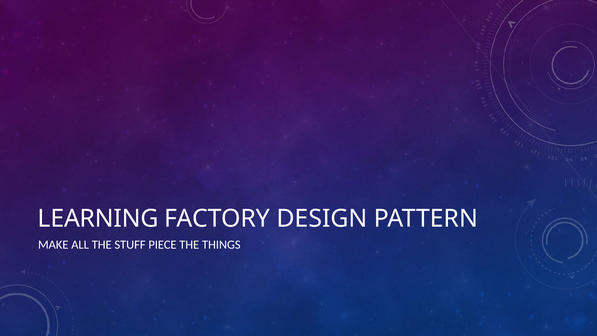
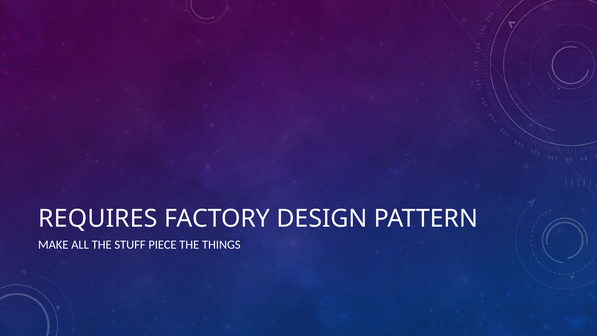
LEARNING: LEARNING -> REQUIRES (98, 219)
